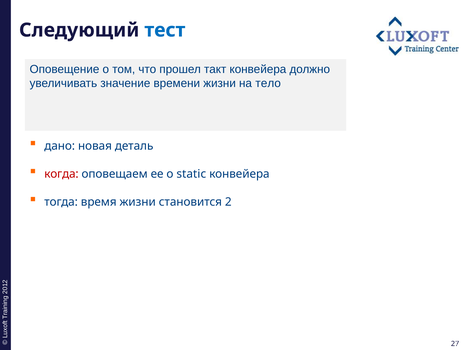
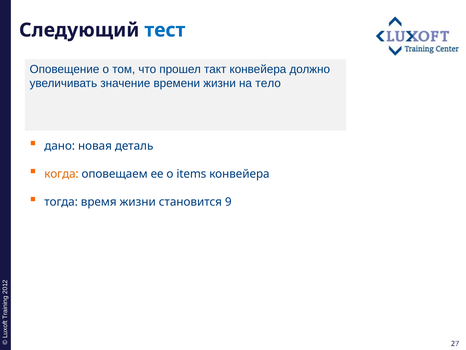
когда colour: red -> orange (61, 174)
static: static -> items (191, 174)
становится 2: 2 -> 9 (228, 202)
